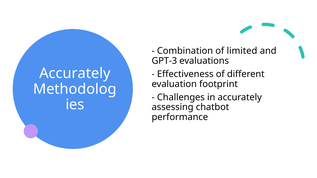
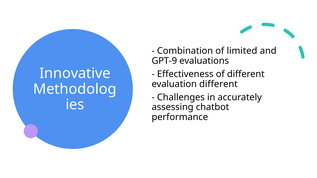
GPT-3: GPT-3 -> GPT-9 (164, 61)
Accurately: Accurately -> Innovative (75, 73)
evaluation footprint: footprint -> different (218, 84)
